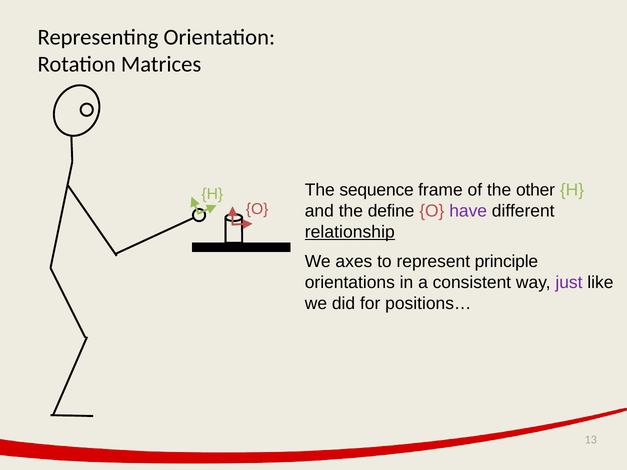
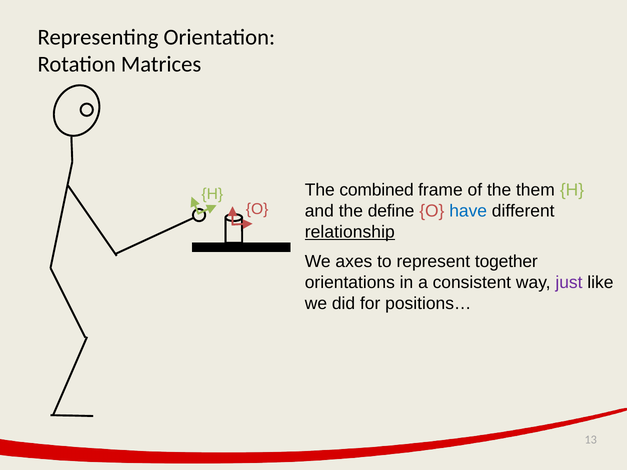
sequence: sequence -> combined (377, 190)
other: other -> them (535, 190)
have colour: purple -> blue (468, 211)
principle: principle -> together (506, 262)
